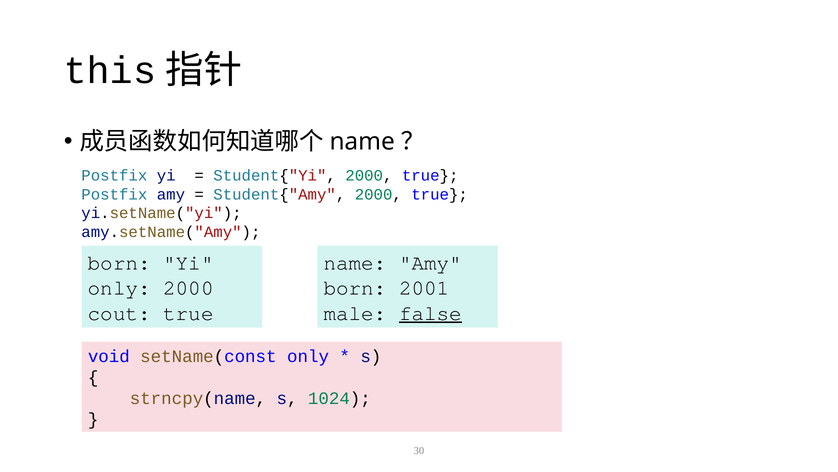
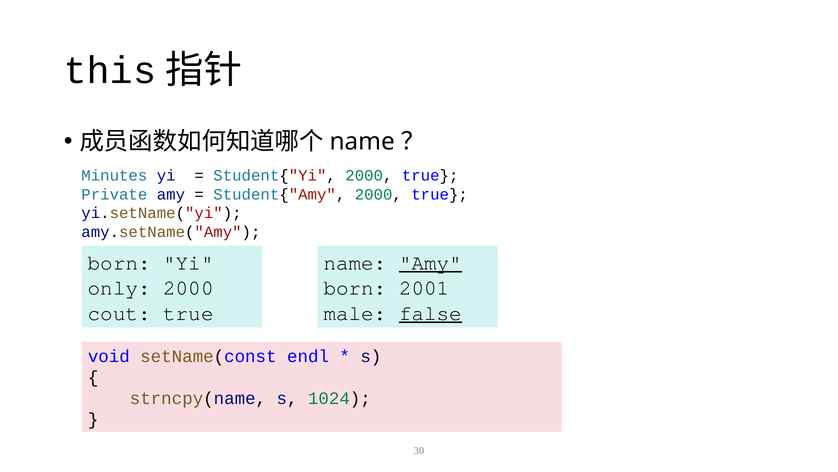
Postfix: Postfix -> Minutes (114, 175)
Postfix: Postfix -> Private (114, 194)
Amy underline: none -> present (430, 262)
setName(const only: only -> endl (308, 356)
